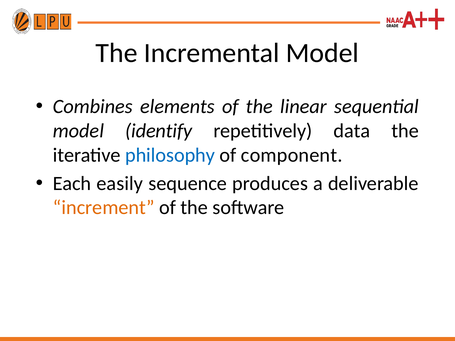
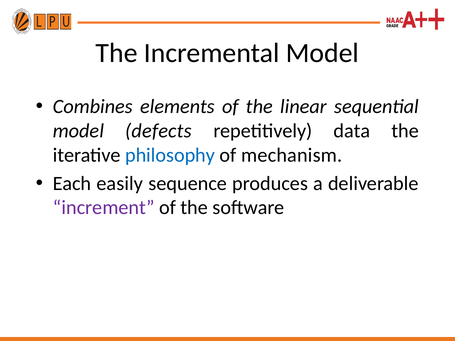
identify: identify -> defects (159, 131)
component: component -> mechanism (292, 155)
increment colour: orange -> purple (104, 208)
